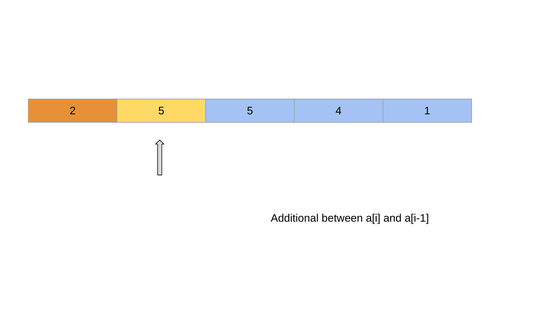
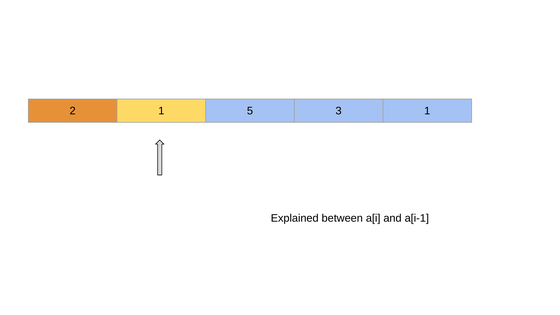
2 5: 5 -> 1 (161, 111)
4: 4 -> 3 (339, 111)
Additional: Additional -> Explained (295, 218)
